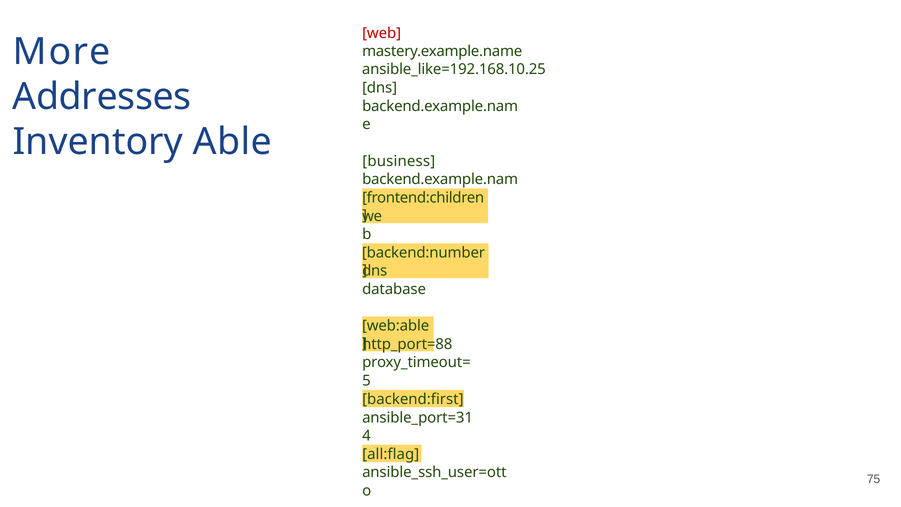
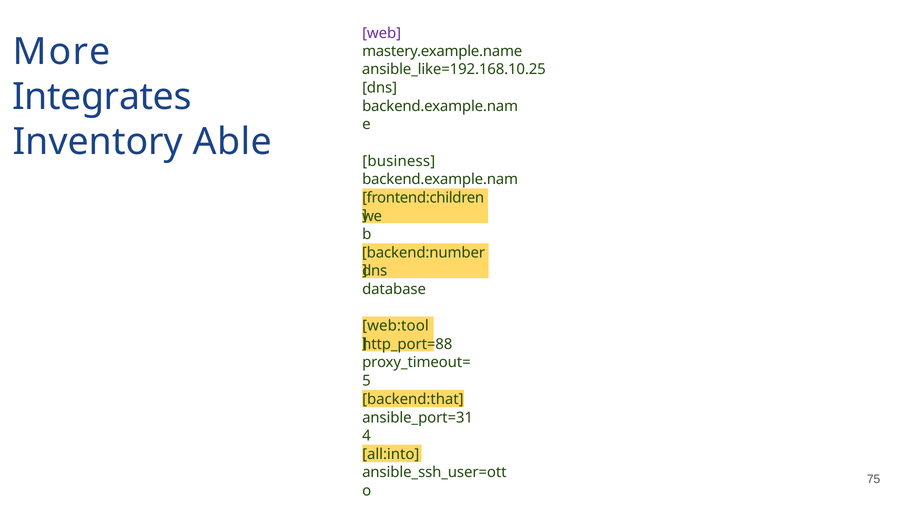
web colour: red -> purple (382, 33)
Addresses: Addresses -> Integrates (102, 97)
web:able: web:able -> web:tool (395, 326)
backend:first: backend:first -> backend:that (413, 399)
all:flag: all:flag -> all:into (391, 454)
